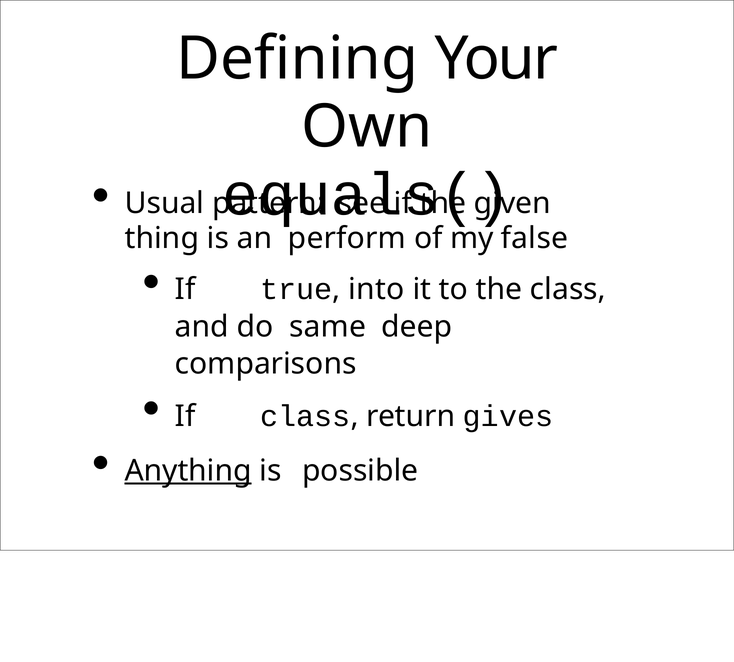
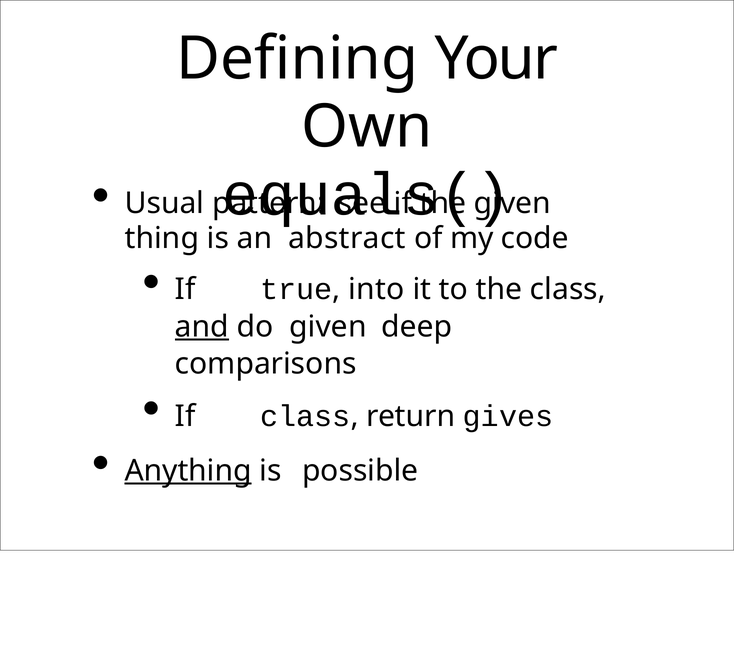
perform: perform -> abstract (347, 238)
false: false -> code (535, 238)
and underline: none -> present (202, 327)
do same: same -> given (328, 327)
